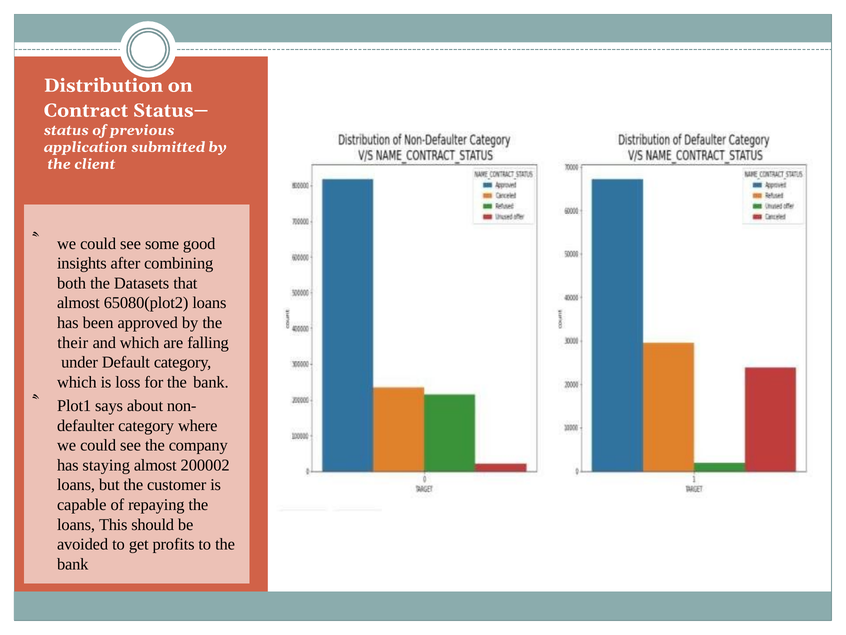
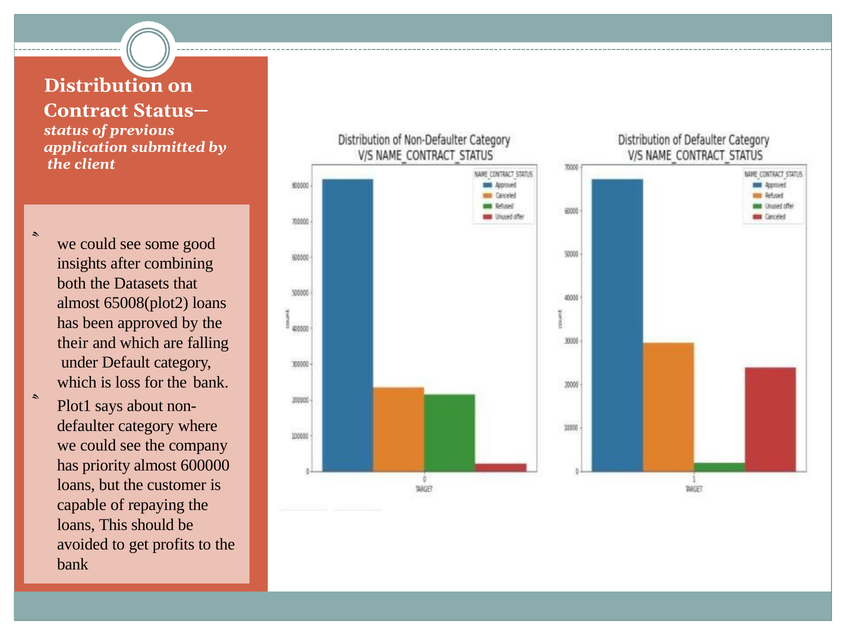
65080(plot2: 65080(plot2 -> 65008(plot2 (146, 303)
staying: staying -> priority (106, 465)
200002: 200002 -> 600000 (205, 465)
